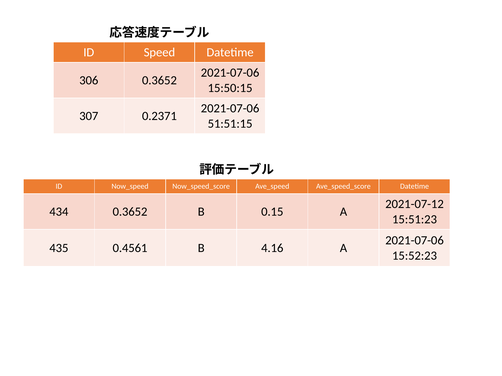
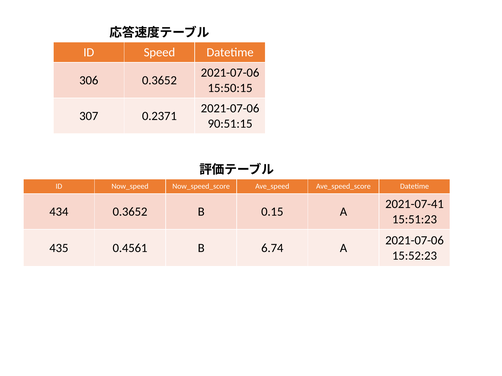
51:51:15: 51:51:15 -> 90:51:15 (230, 124)
2021-07-12: 2021-07-12 -> 2021-07-41 (415, 204)
4.16: 4.16 -> 6.74 (272, 248)
